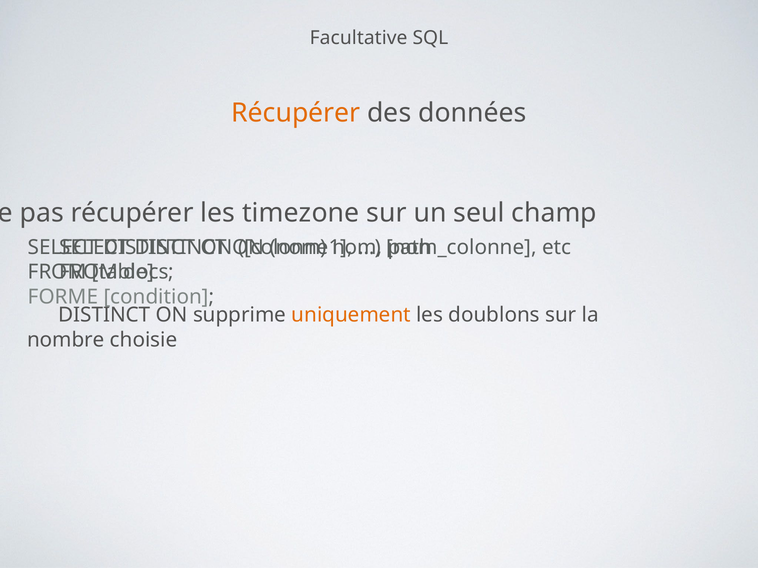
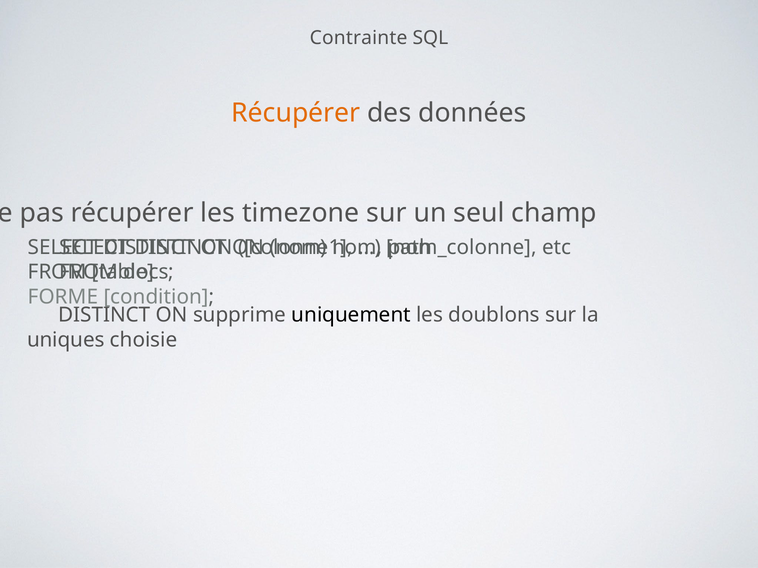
Facultative: Facultative -> Contrainte (359, 38)
uniquement colour: orange -> black (351, 315)
nombre: nombre -> uniques (66, 340)
